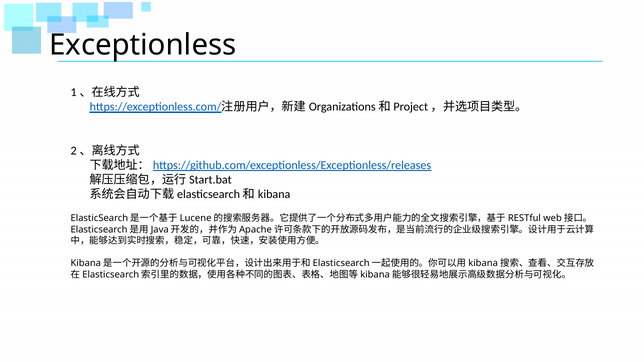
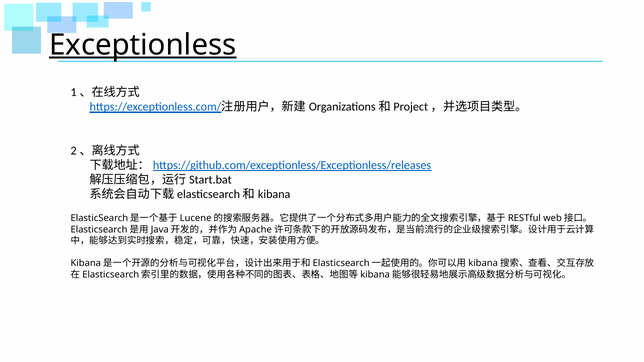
Exceptionless underline: none -> present (143, 45)
